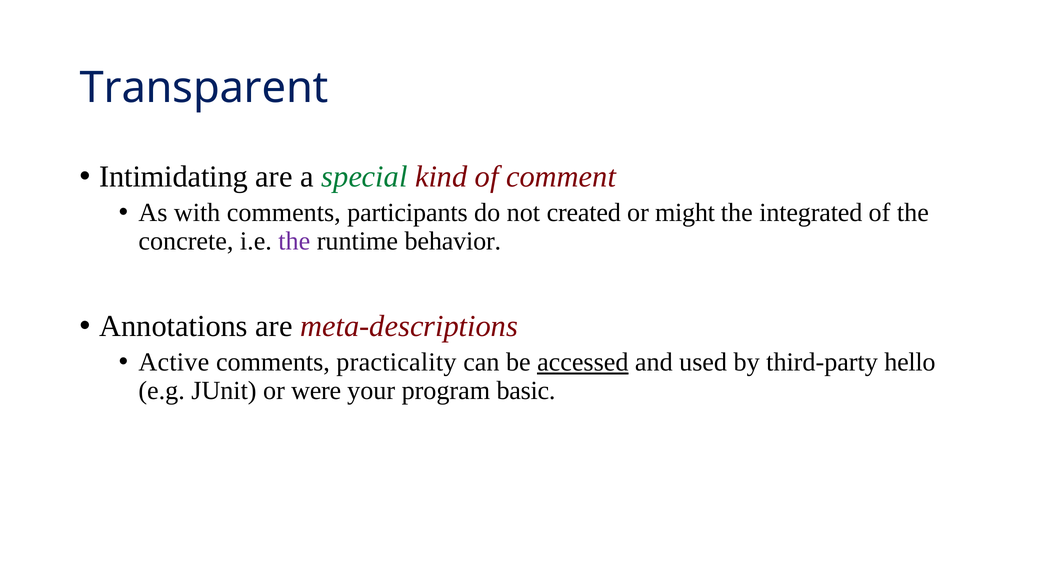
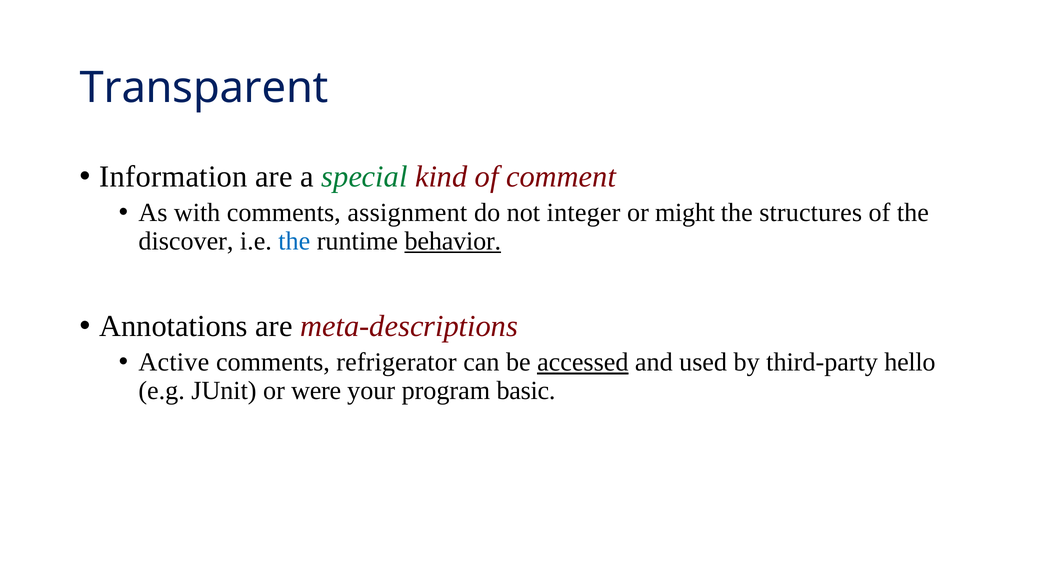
Intimidating: Intimidating -> Information (173, 177)
participants: participants -> assignment (407, 213)
created: created -> integer (584, 213)
integrated: integrated -> structures (811, 213)
concrete: concrete -> discover (186, 241)
the colour: purple -> blue (294, 241)
behavior underline: none -> present (453, 241)
practicality: practicality -> refrigerator (396, 362)
